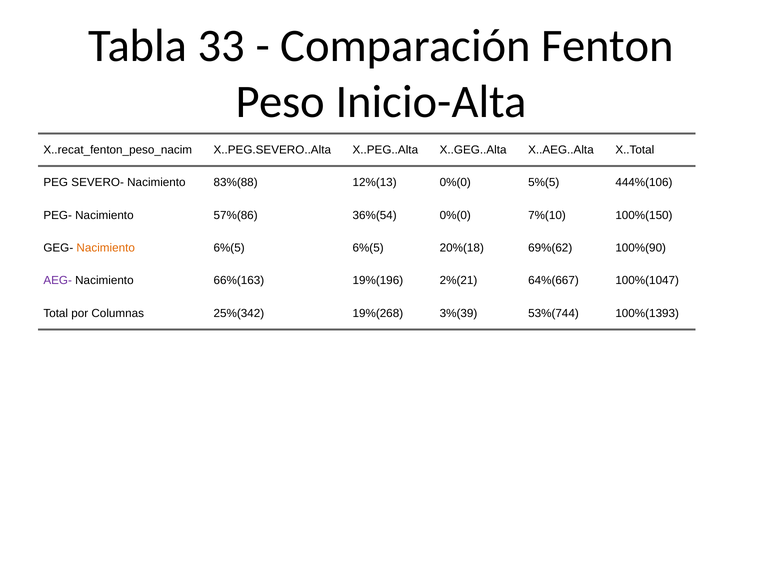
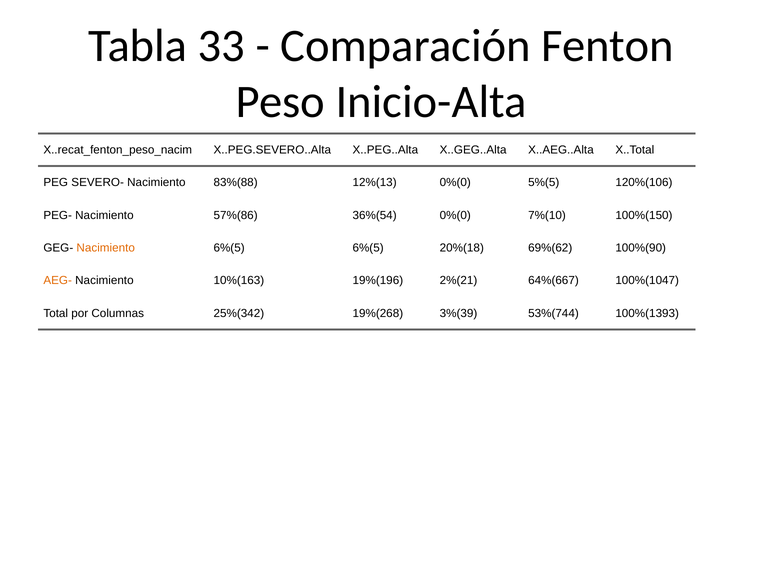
444%(106: 444%(106 -> 120%(106 (644, 183)
AEG- colour: purple -> orange (58, 281)
66%(163: 66%(163 -> 10%(163 (239, 281)
